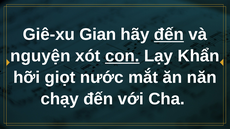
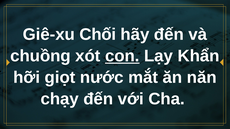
Gian: Gian -> Chối (98, 35)
đến underline: present -> none (169, 35)
nguyện: nguyện -> chuồng (40, 56)
